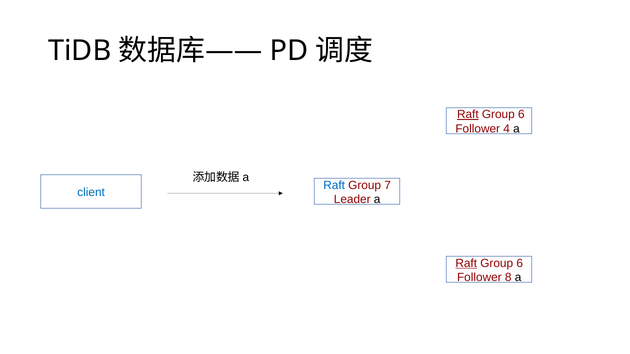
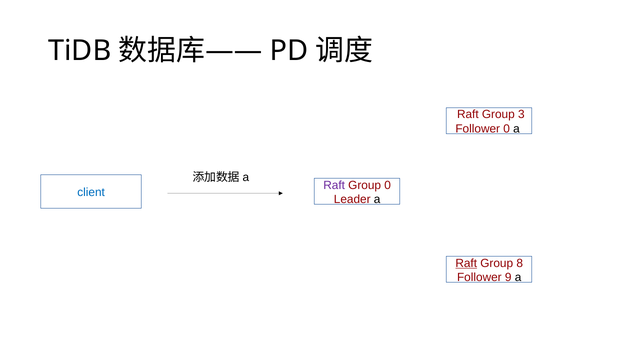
Raft underline: present -> none (468, 115)
6: 6 -> 3 (521, 115)
Follower 4: 4 -> 0 (507, 129)
Raft colour: blue -> purple (334, 185)
Group 7: 7 -> 0 (388, 185)
6: 6 -> 8 (520, 263)
8: 8 -> 9 (508, 278)
